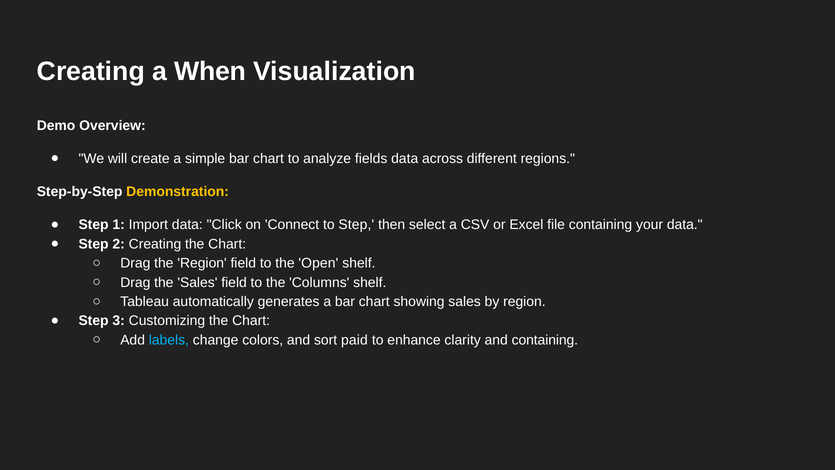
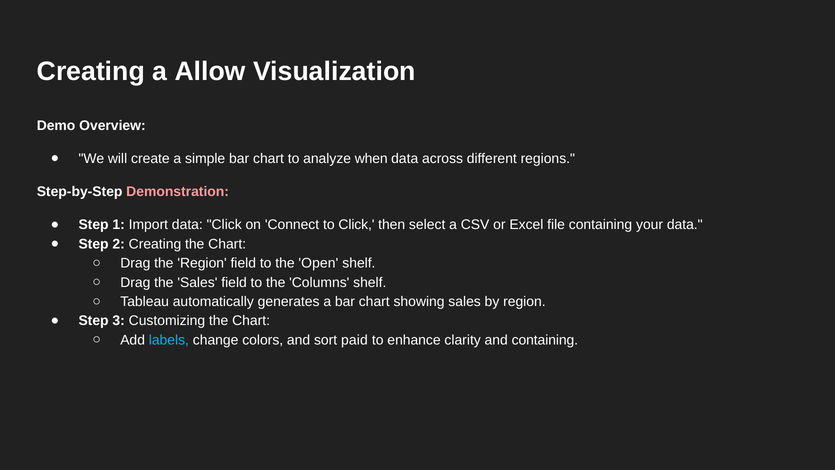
When: When -> Allow (210, 72)
fields: fields -> when (371, 158)
Demonstration colour: yellow -> pink (178, 192)
to Step: Step -> Click (356, 225)
